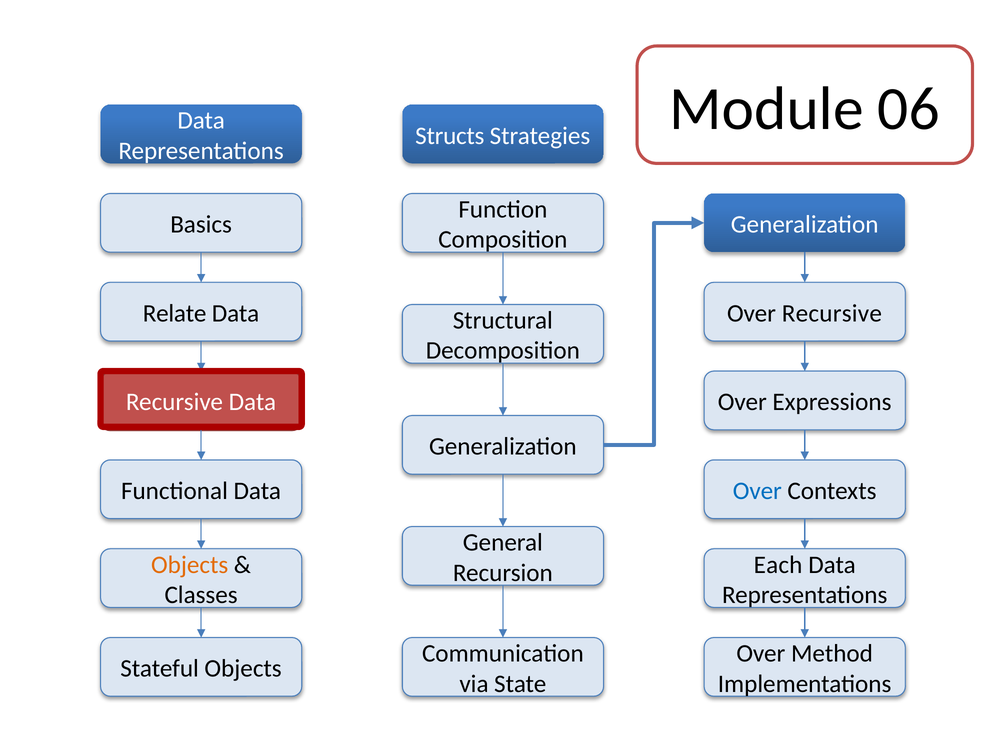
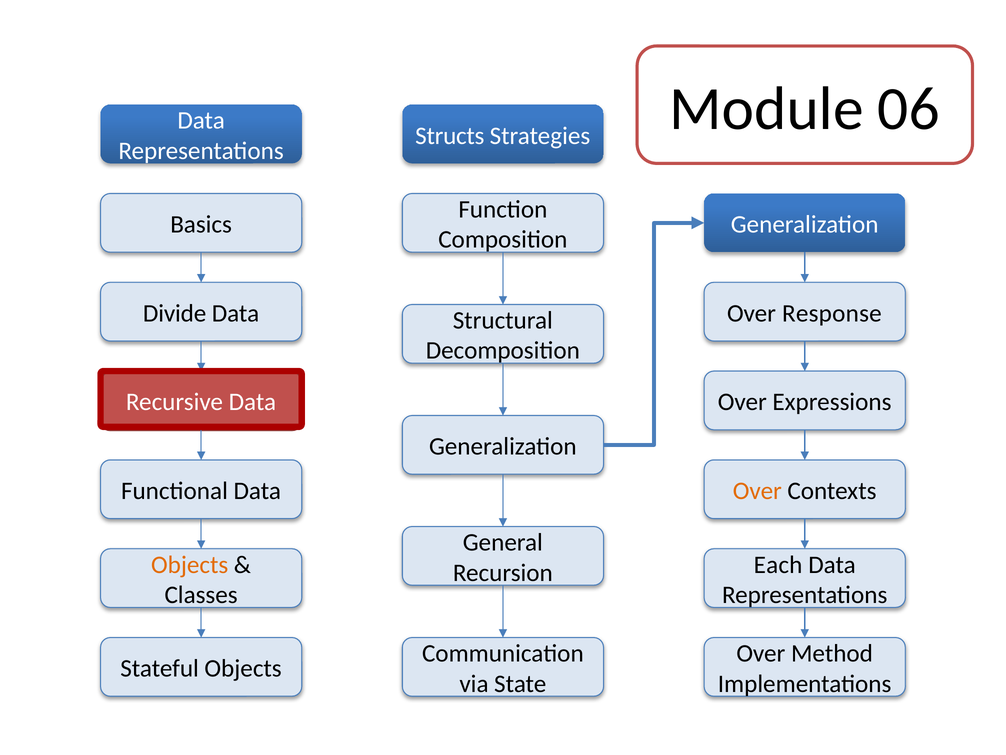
Relate: Relate -> Divide (175, 313)
Over Recursive: Recursive -> Response (832, 313)
Over colour: blue -> orange (757, 491)
